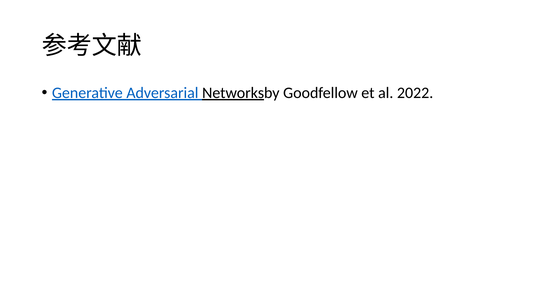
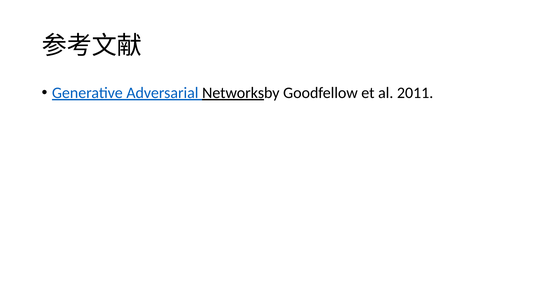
2022: 2022 -> 2011 (415, 93)
